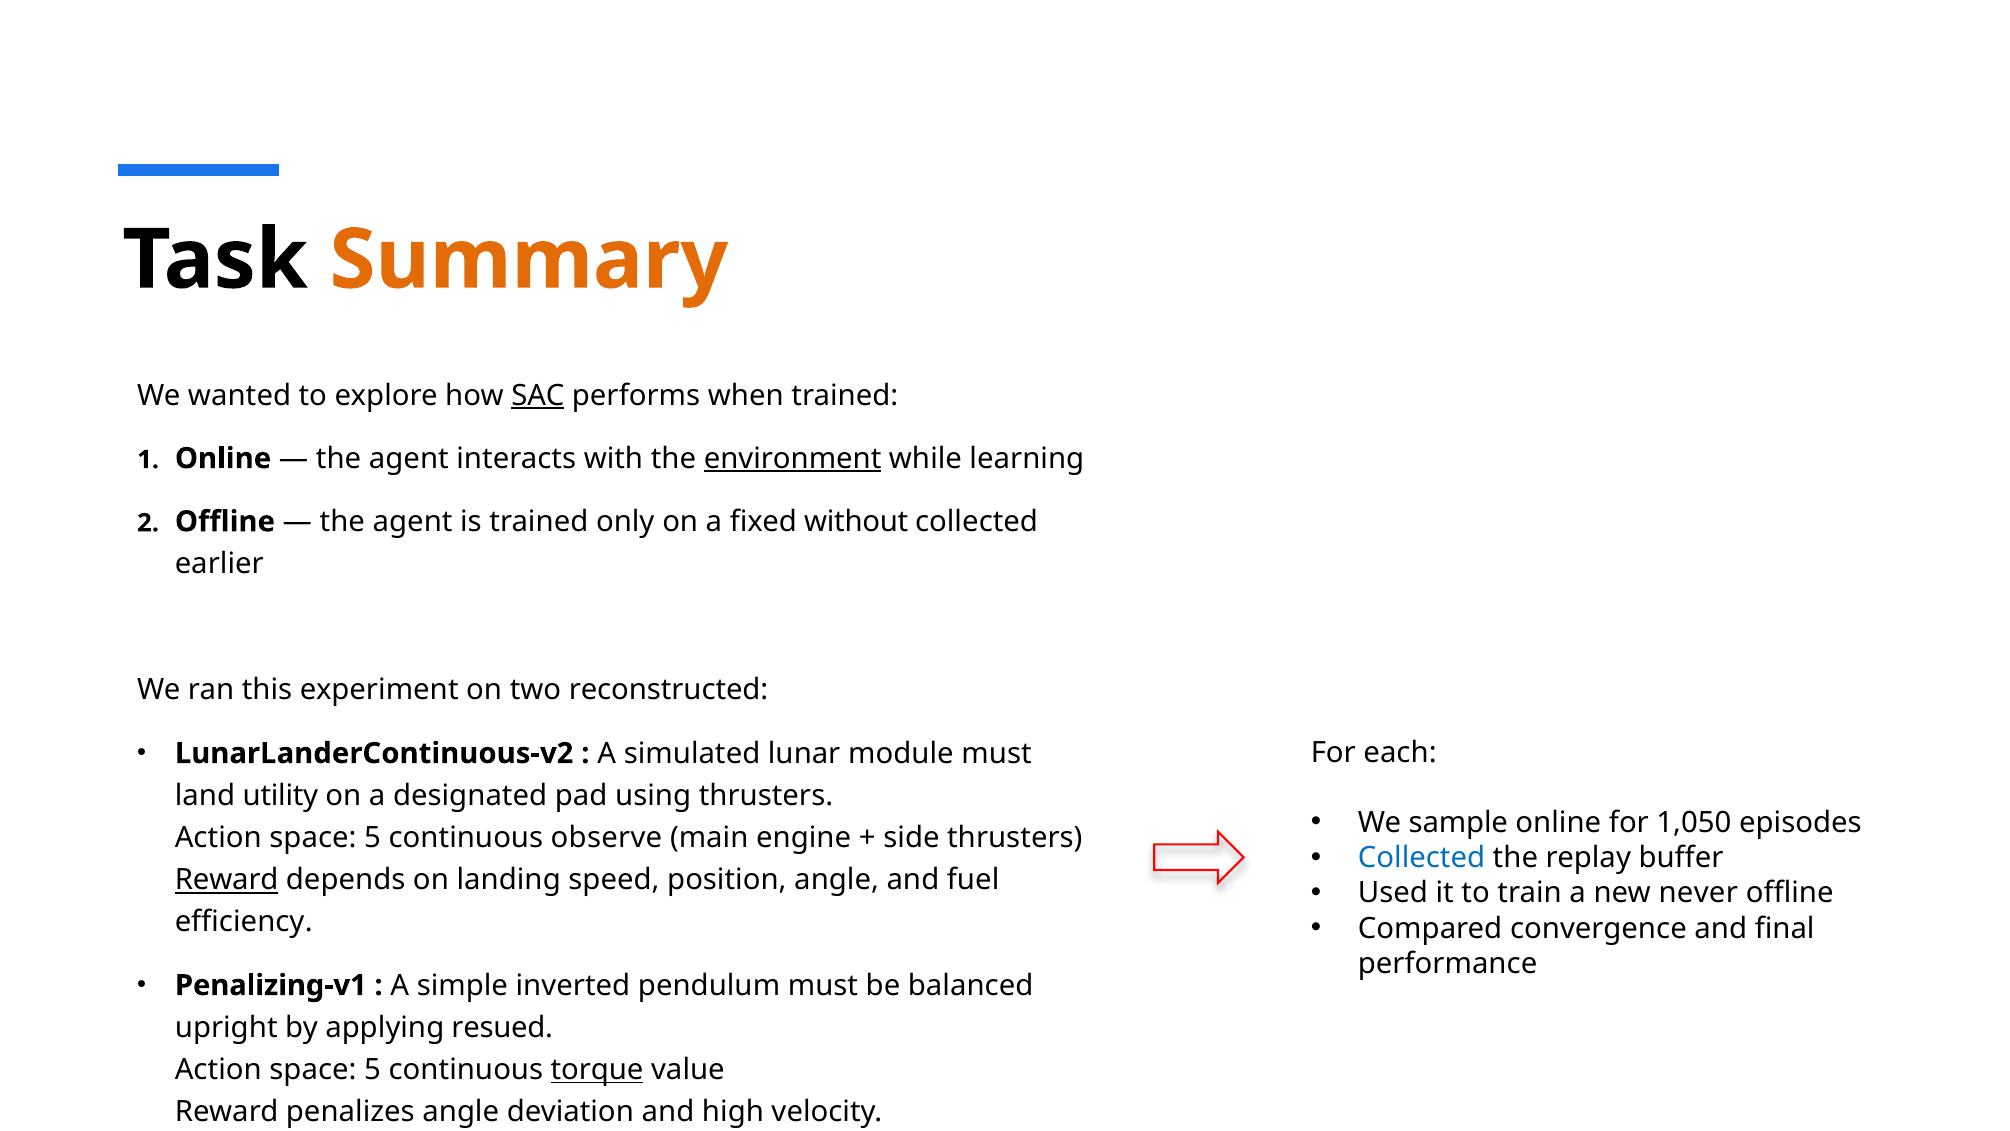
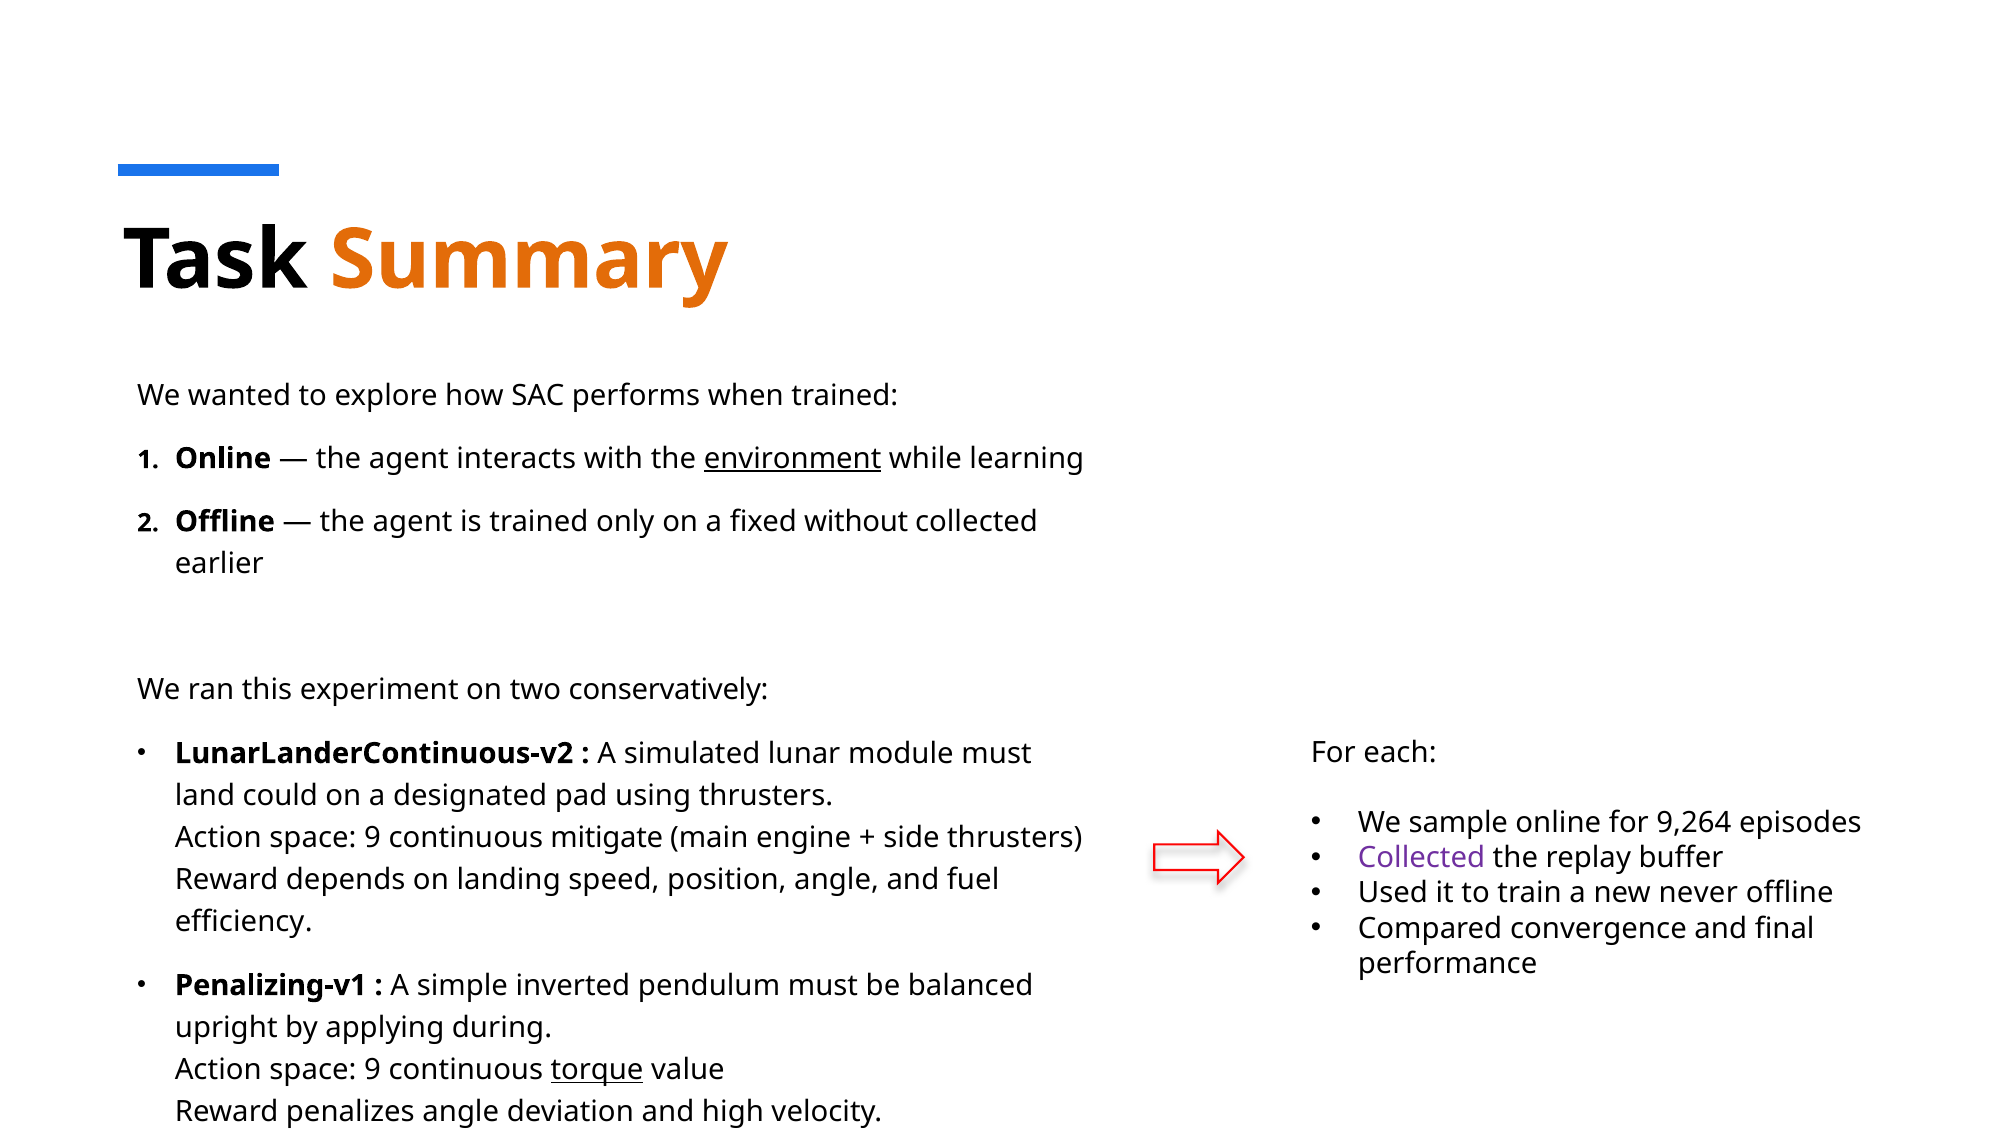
SAC underline: present -> none (538, 395)
reconstructed: reconstructed -> conservatively (669, 690)
utility: utility -> could (280, 795)
1,050: 1,050 -> 9,264 (1694, 823)
5: 5 -> 9 (373, 838)
observe: observe -> mitigate (607, 838)
Collected colour: blue -> purple (1422, 858)
Reward underline: present -> none (227, 880)
resued: resued -> during (502, 1027)
5: 5 -> 9 (373, 1069)
